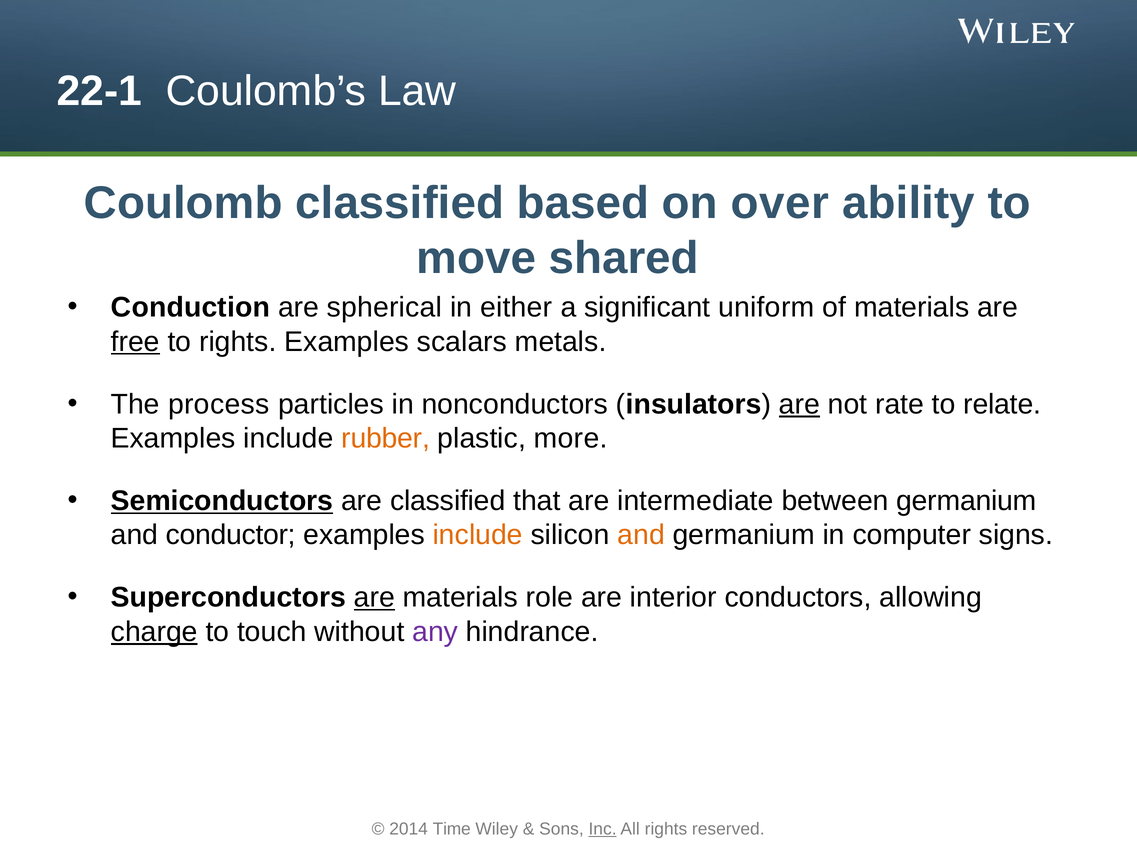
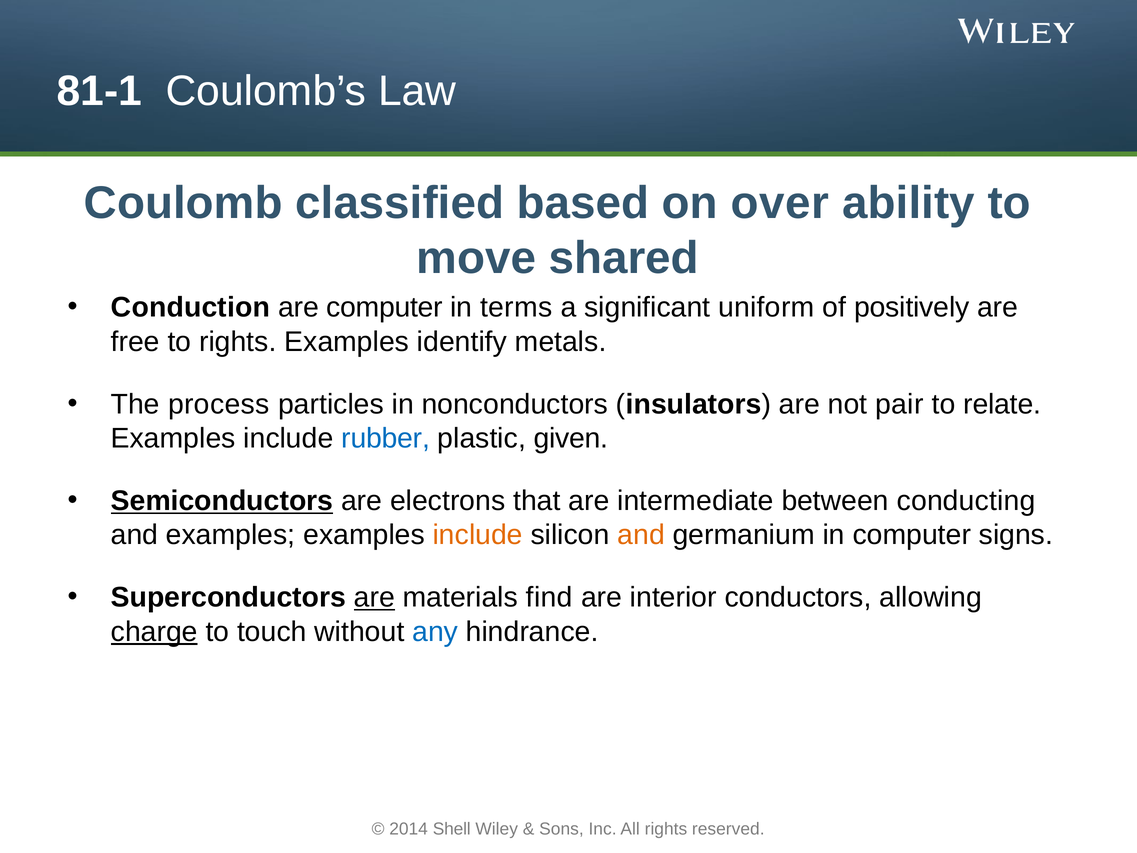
22-1: 22-1 -> 81-1 (99, 91)
are spherical: spherical -> computer (385, 307)
either: either -> terms (516, 307)
of materials: materials -> positively (912, 307)
free underline: present -> none (135, 342)
scalars: scalars -> identify (462, 342)
are underline: present -> none (799, 404)
rate: rate -> pair (899, 404)
rubber colour: orange -> blue (386, 438)
more: more -> given (571, 438)
are classified: classified -> electrons (448, 501)
between germanium: germanium -> conducting (966, 501)
and conductor: conductor -> examples (231, 535)
role: role -> find (549, 597)
any colour: purple -> blue (435, 632)
Time: Time -> Shell (452, 829)
Inc underline: present -> none (603, 829)
